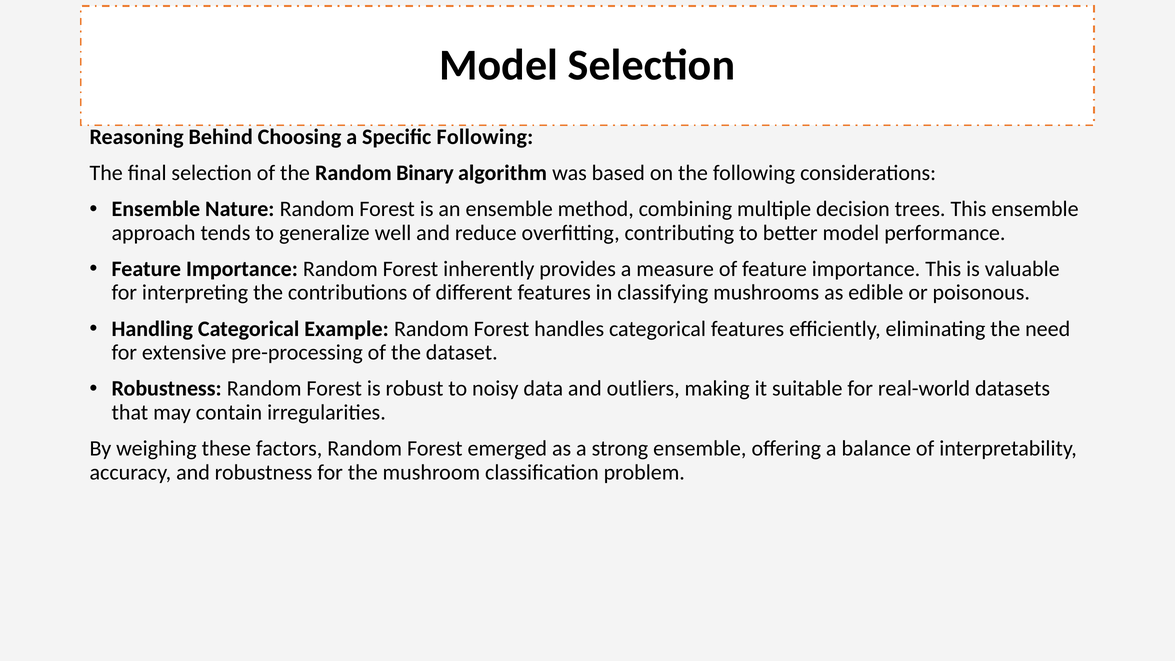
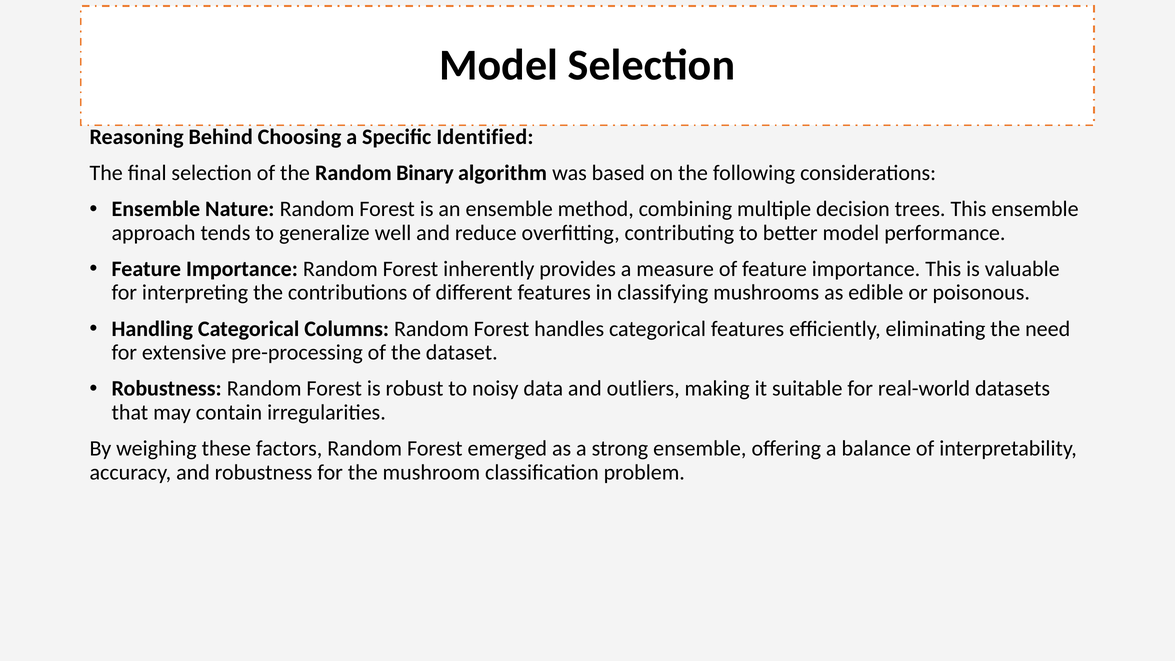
Specific Following: Following -> Identified (485, 137)
Example: Example -> Columns (347, 329)
